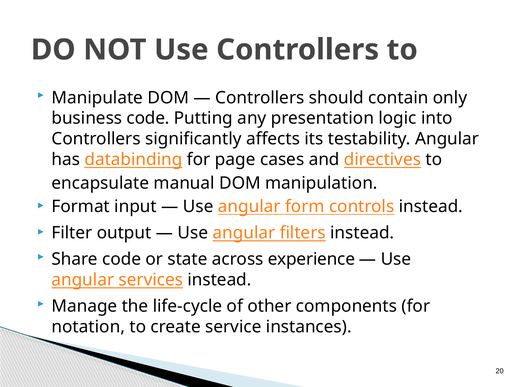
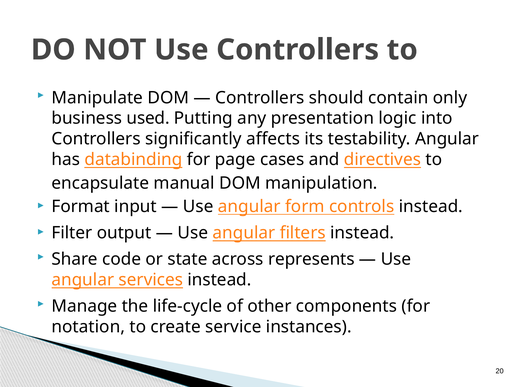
business code: code -> used (148, 118)
experience: experience -> represents (311, 259)
